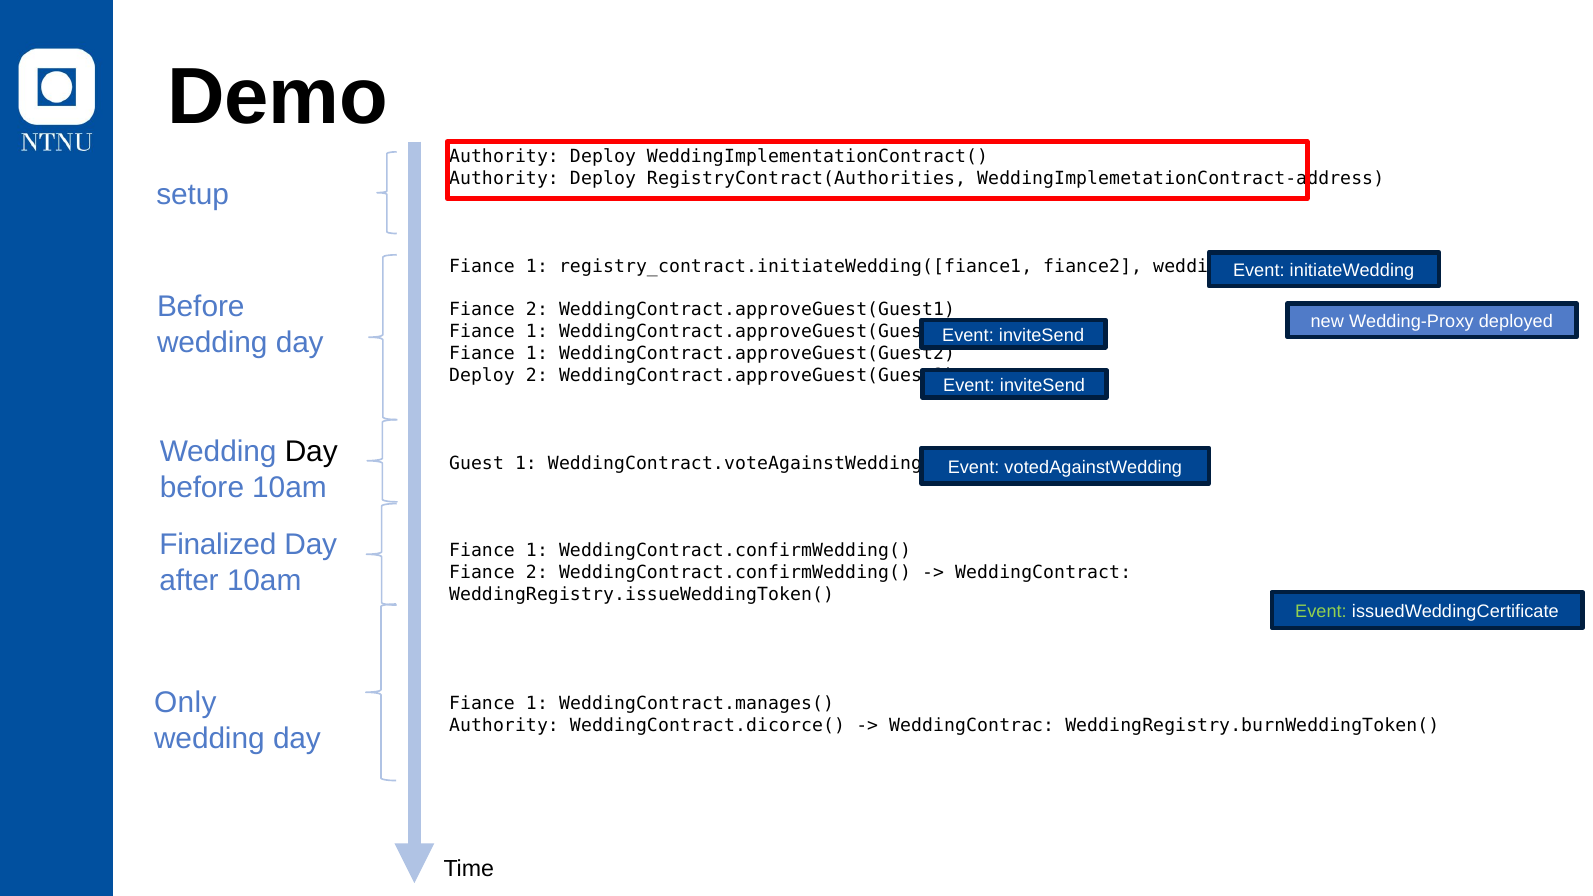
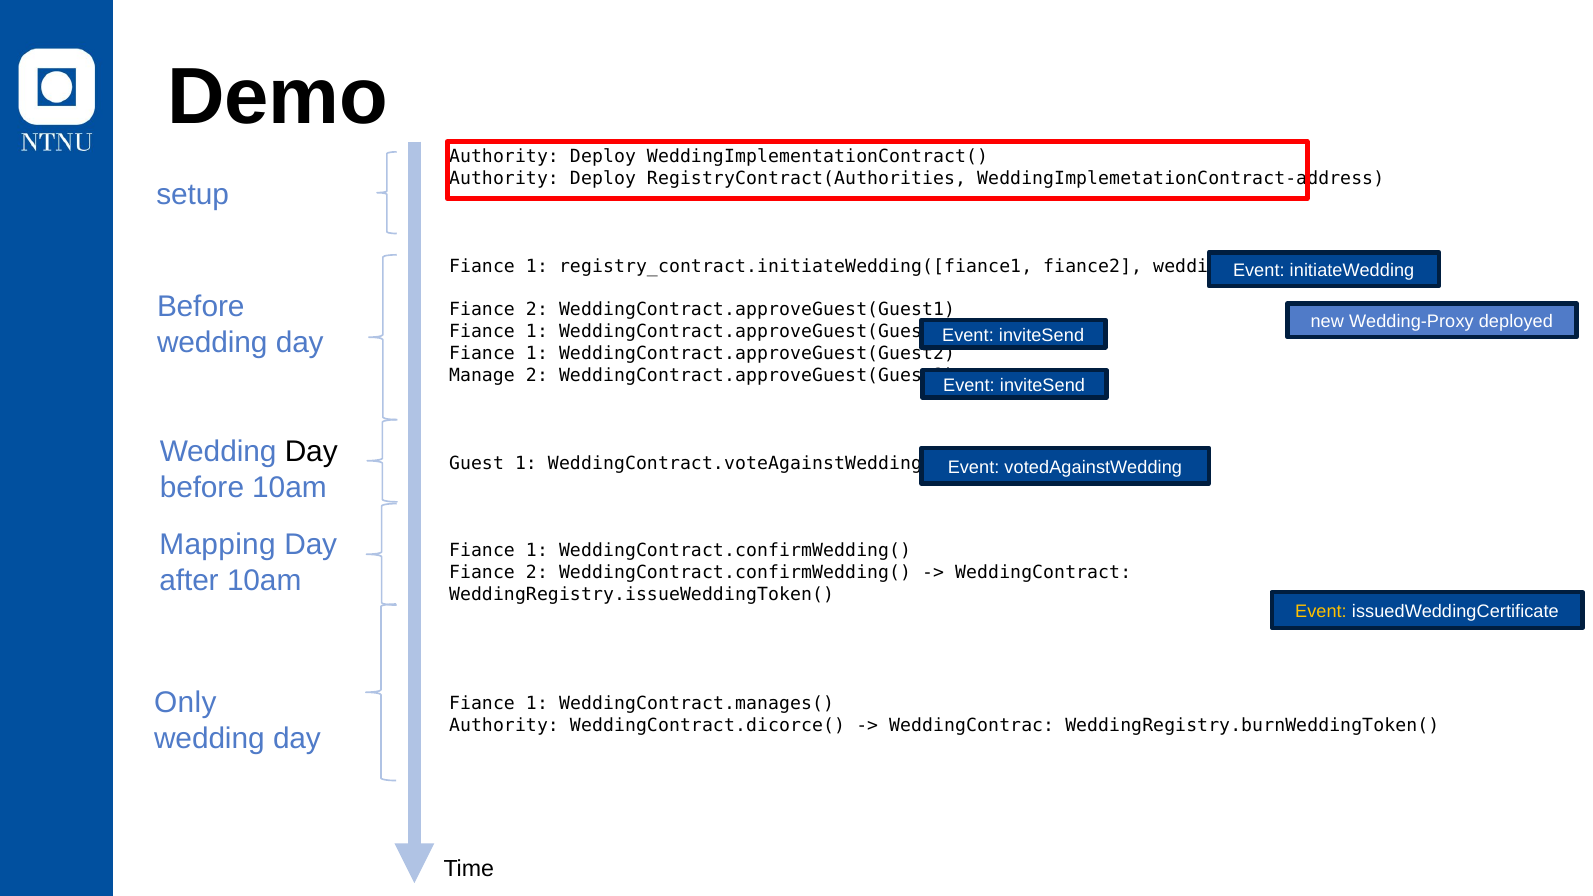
Deploy: Deploy -> Manage (482, 376)
Finalized: Finalized -> Mapping (218, 544)
Event colour: light green -> yellow (1321, 611)
